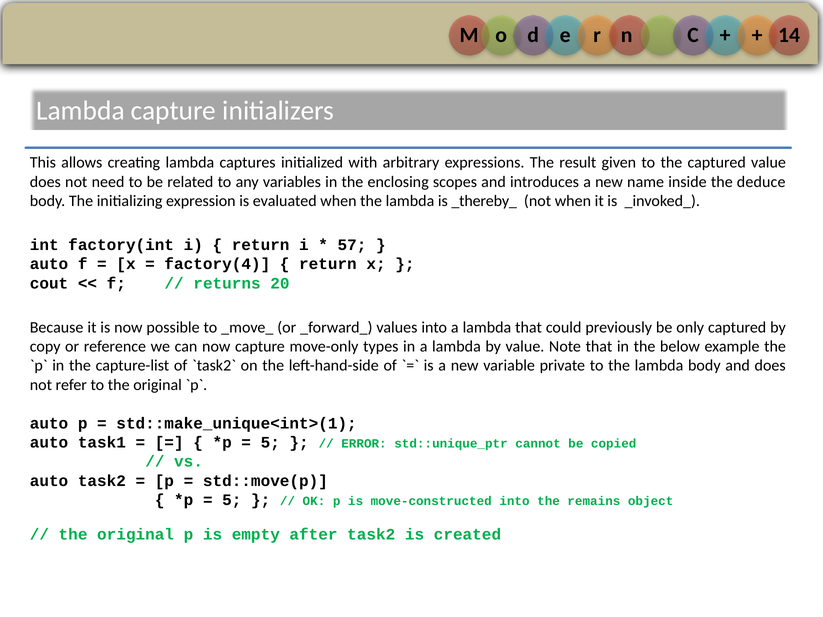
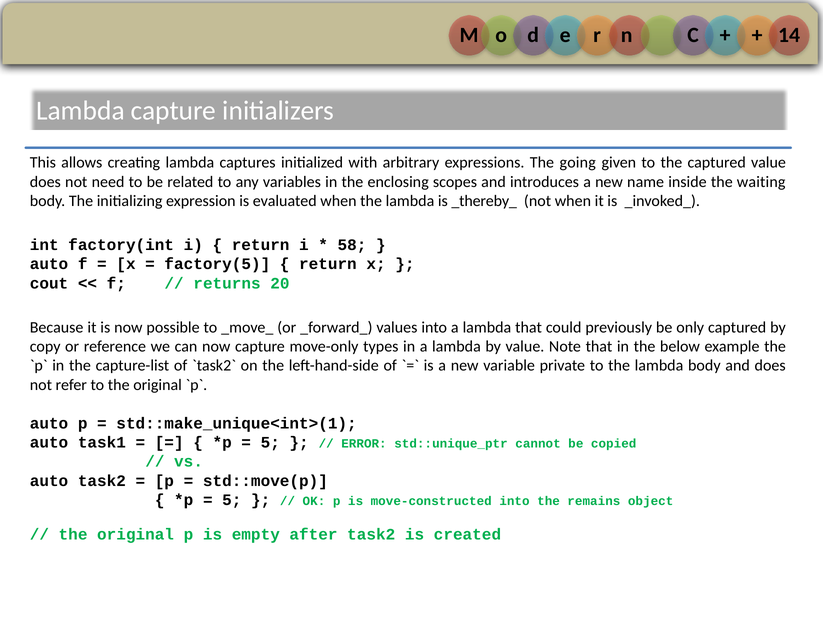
result: result -> going (578, 163)
deduce: deduce -> waiting (761, 182)
57: 57 -> 58 (352, 245)
factory(4: factory(4 -> factory(5 (217, 264)
